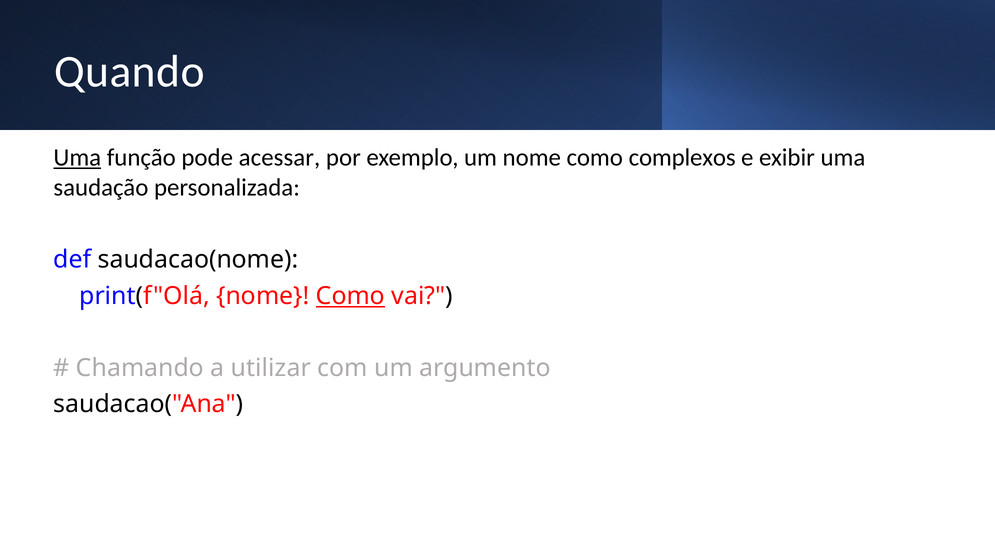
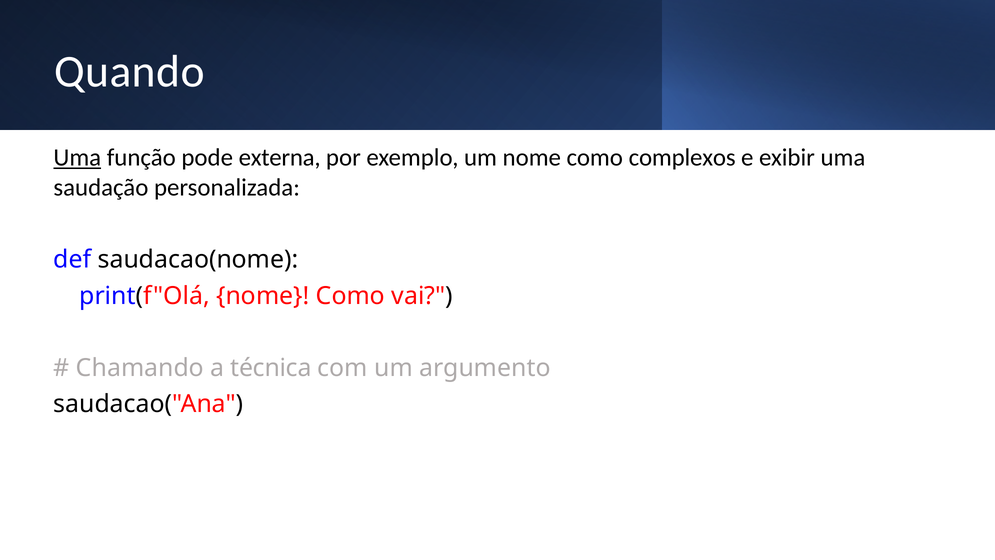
acessar: acessar -> externa (280, 158)
Como underline: present -> none (350, 296)
utilizar: utilizar -> técnica (271, 368)
